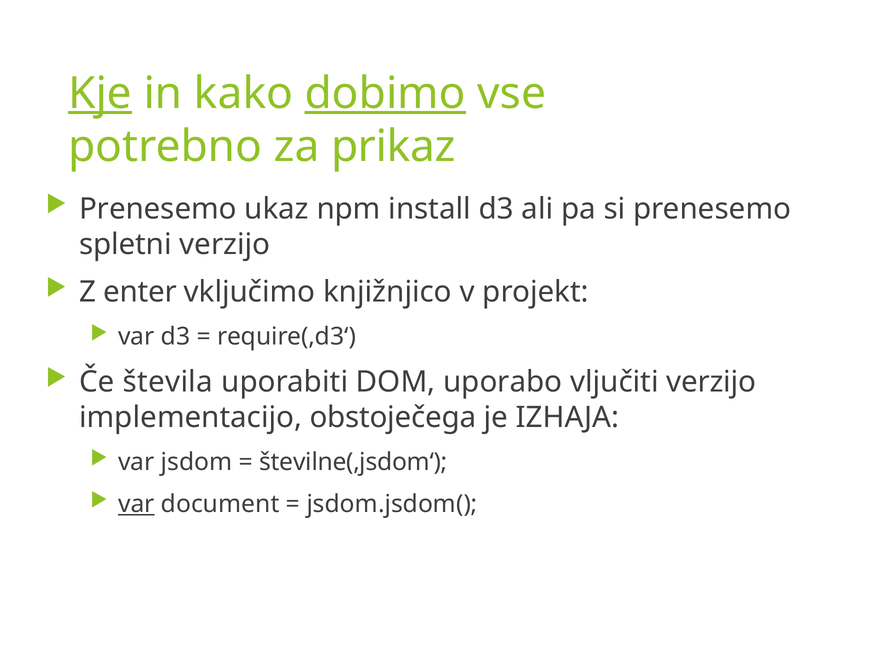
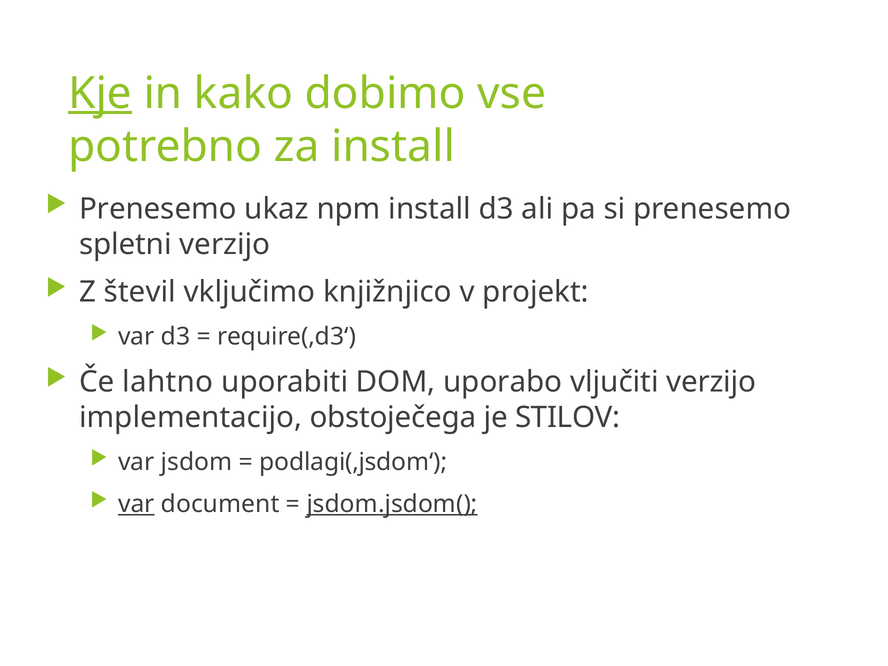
dobimo underline: present -> none (385, 93)
za prikaz: prikaz -> install (393, 147)
enter: enter -> števil (140, 292)
števila: števila -> lahtno (168, 382)
IZHAJA: IZHAJA -> STILOV (568, 418)
številne(‚jsdom‘: številne(‚jsdom‘ -> podlagi(‚jsdom‘ (353, 462)
jsdom.jsdom( underline: none -> present (392, 504)
